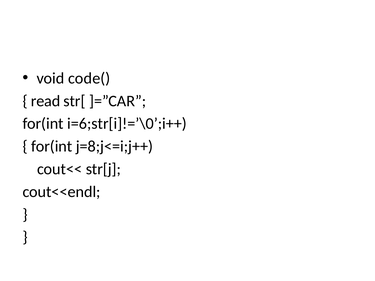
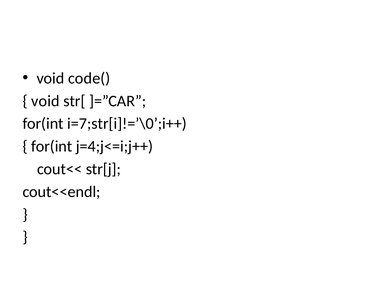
read: read -> void (45, 101)
i=6;str[i]!=’\0’;i++: i=6;str[i]!=’\0’;i++ -> i=7;str[i]!=’\0’;i++ (127, 124)
j=8;j<=i;j++: j=8;j<=i;j++ -> j=4;j<=i;j++ (114, 146)
